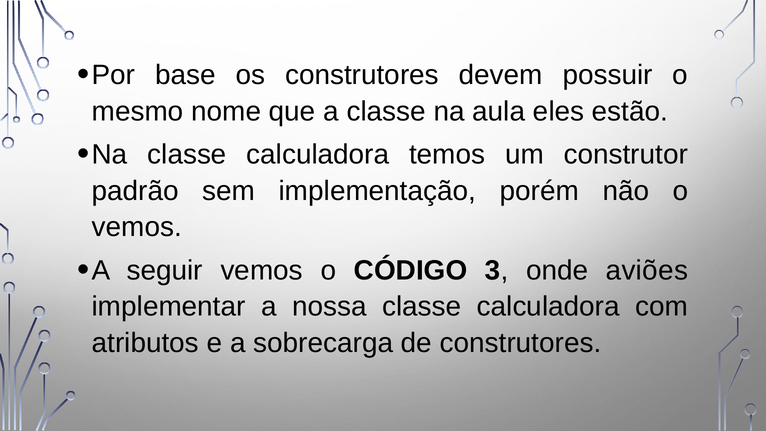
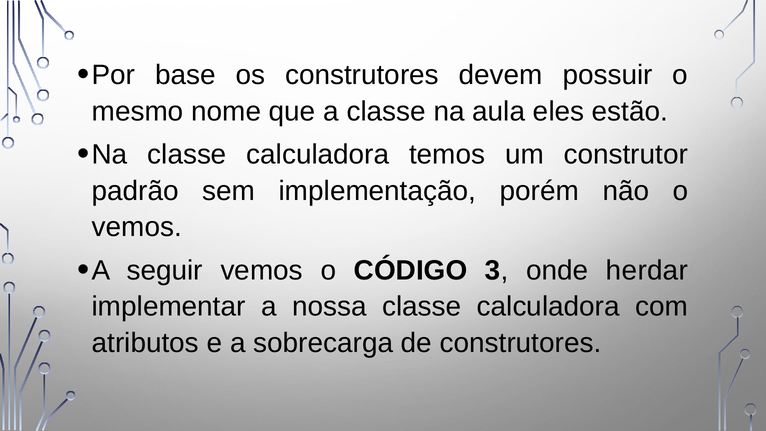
aviões: aviões -> herdar (647, 270)
